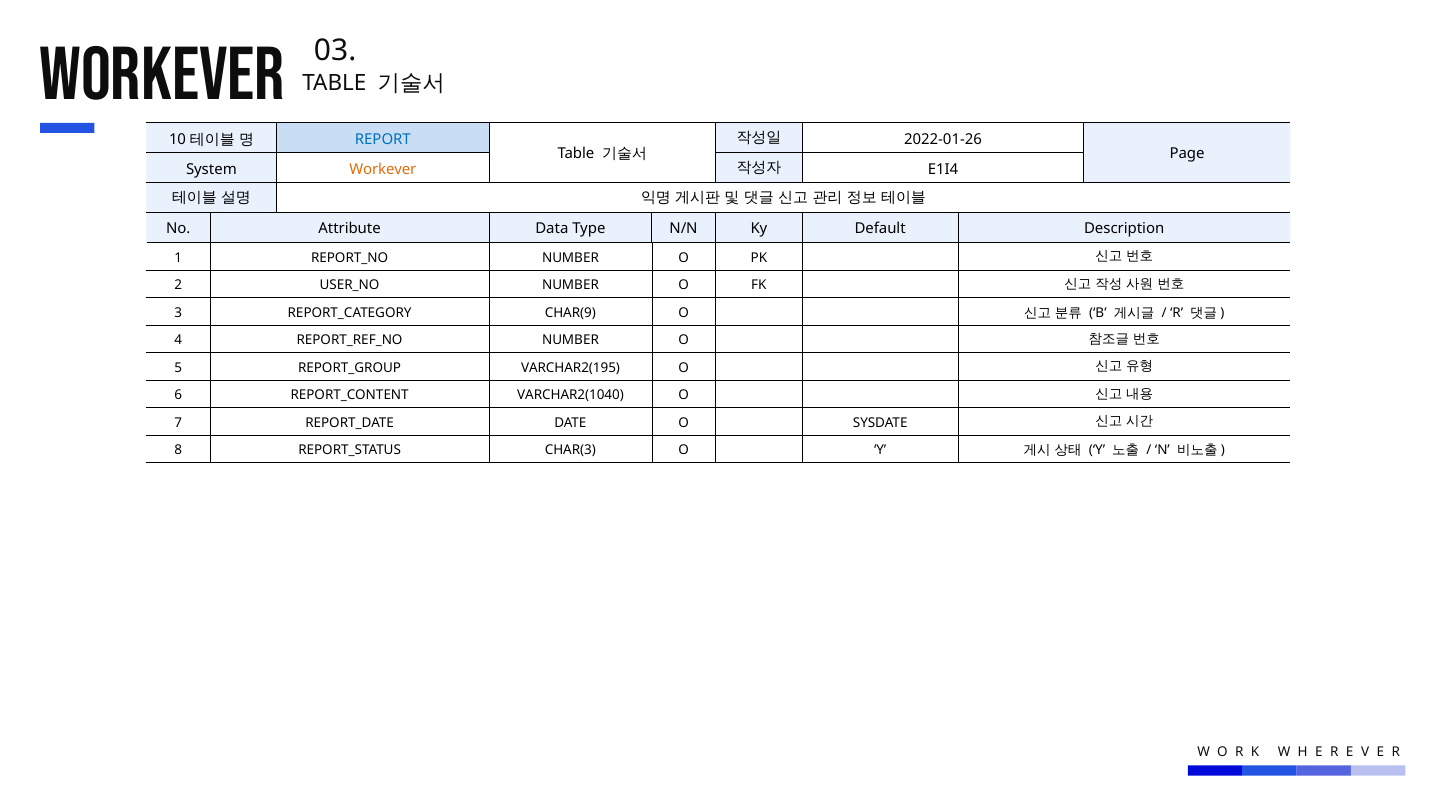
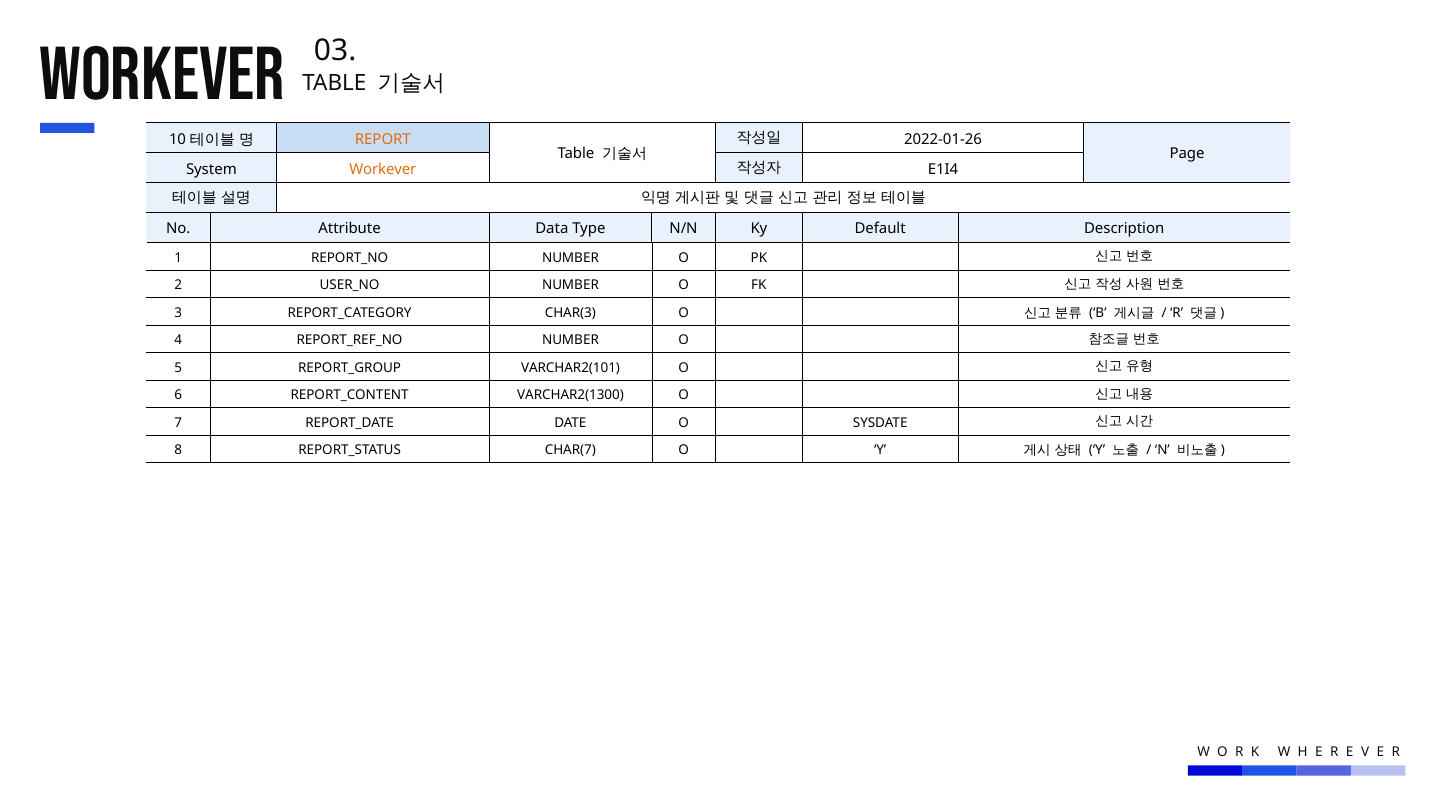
REPORT colour: blue -> orange (383, 139)
CHAR(9: CHAR(9 -> CHAR(3 (570, 313)
VARCHAR2(195: VARCHAR2(195 -> VARCHAR2(101 (570, 368)
VARCHAR2(1040: VARCHAR2(1040 -> VARCHAR2(1300 (570, 395)
CHAR(3: CHAR(3 -> CHAR(7 (570, 451)
